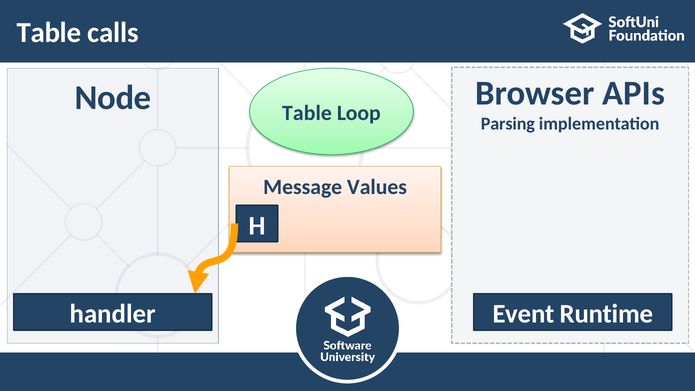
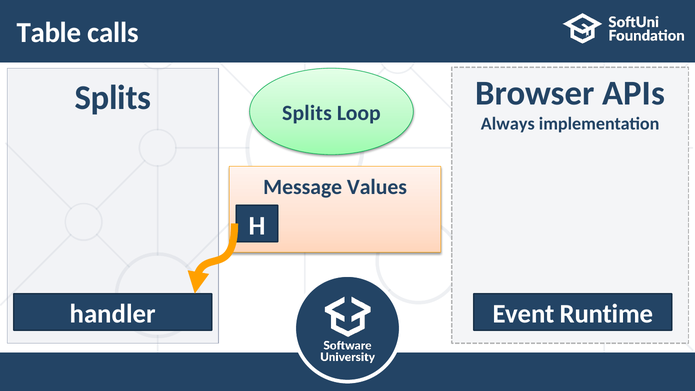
Node: Node -> Splits (113, 98)
Table: Table -> Splits (307, 113)
Parsing: Parsing -> Always (508, 124)
